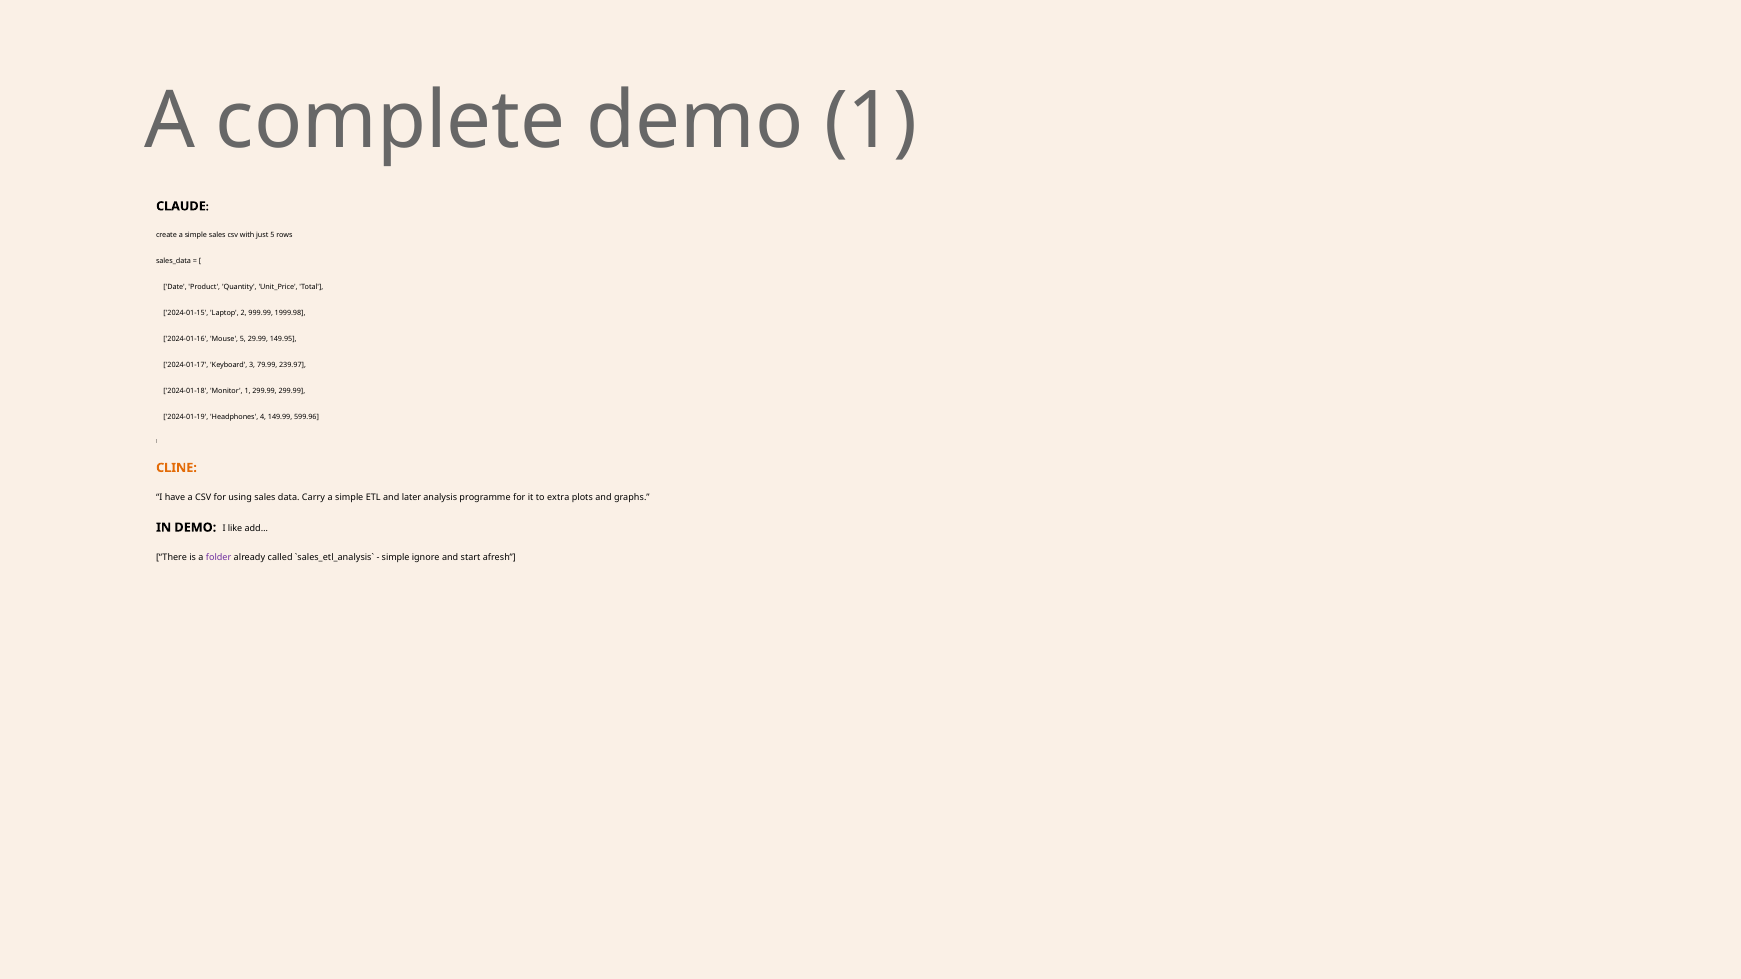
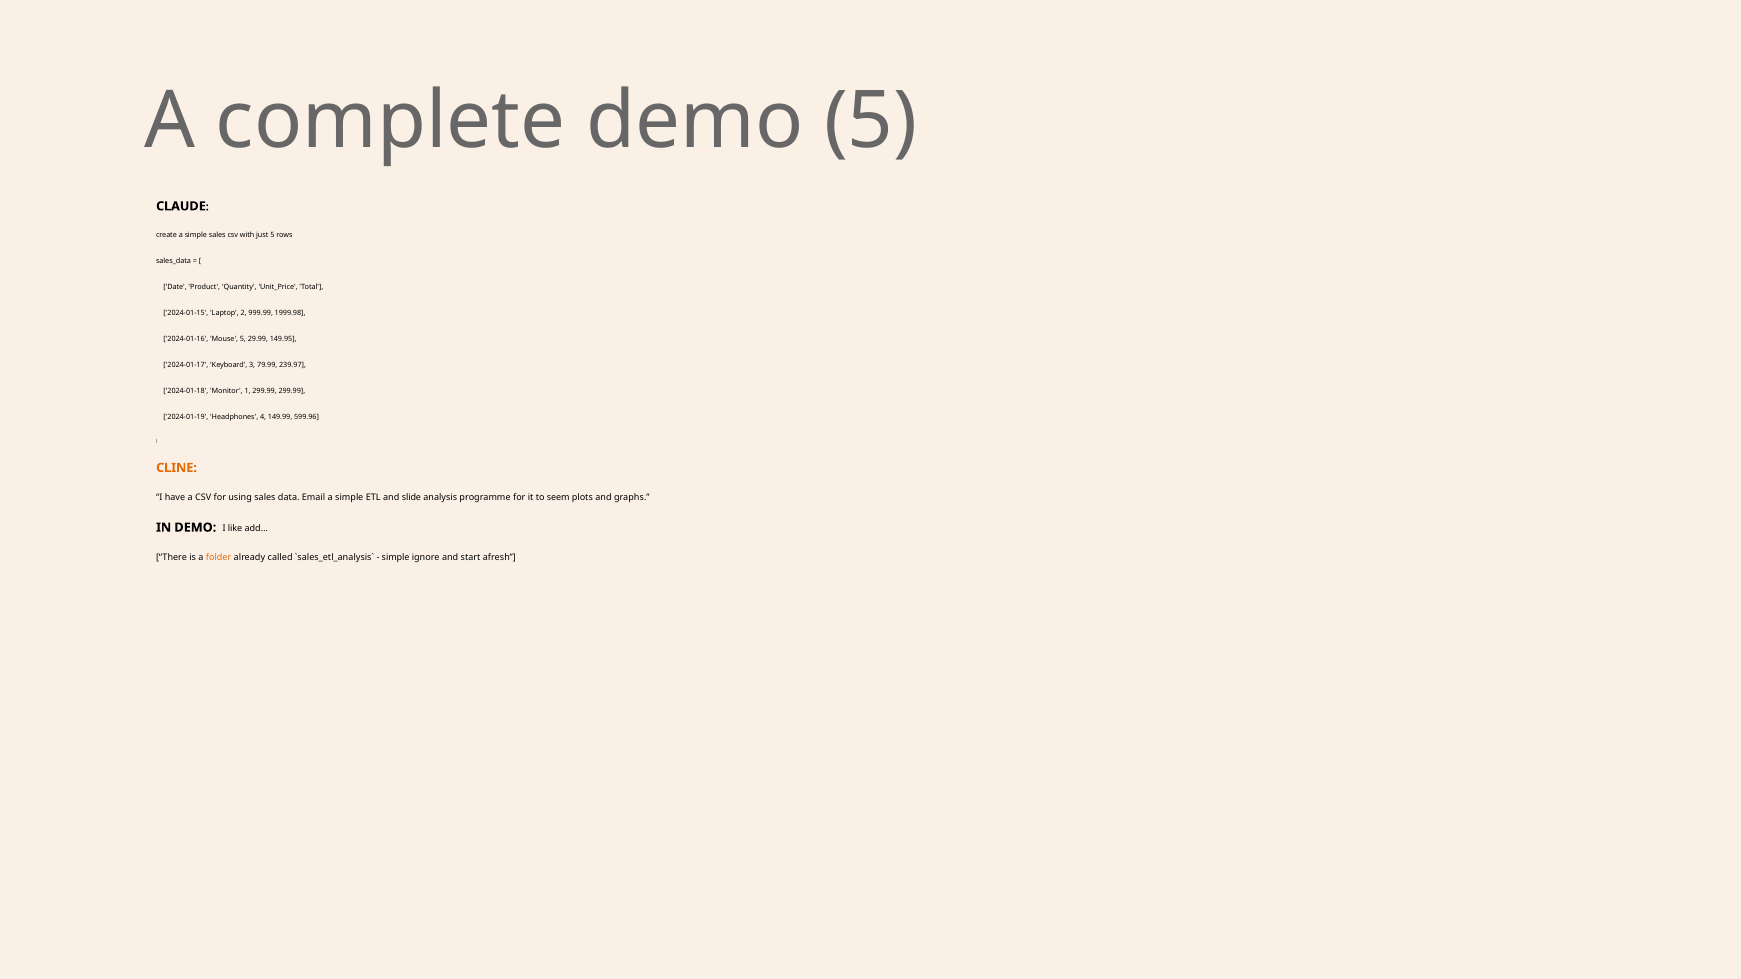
demo 1: 1 -> 5 (871, 121)
Carry: Carry -> Email (313, 498)
later: later -> slide (411, 498)
extra: extra -> seem (558, 498)
folder colour: purple -> orange (219, 558)
